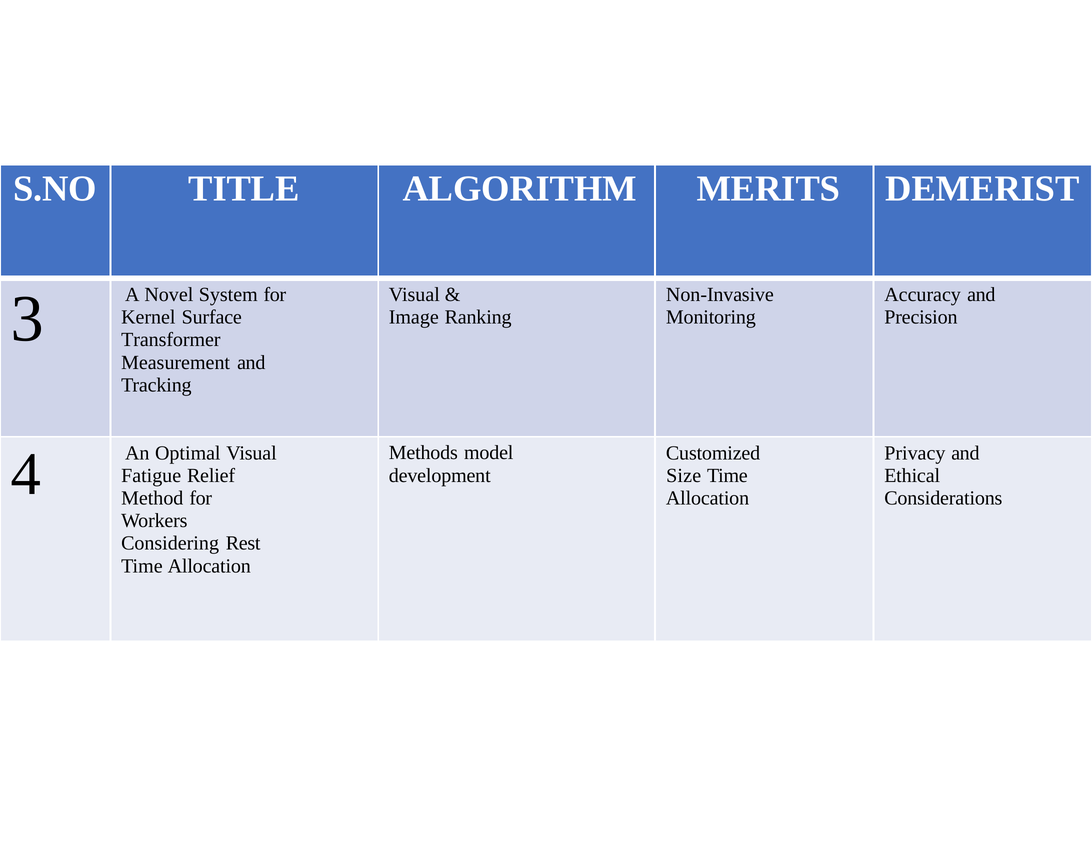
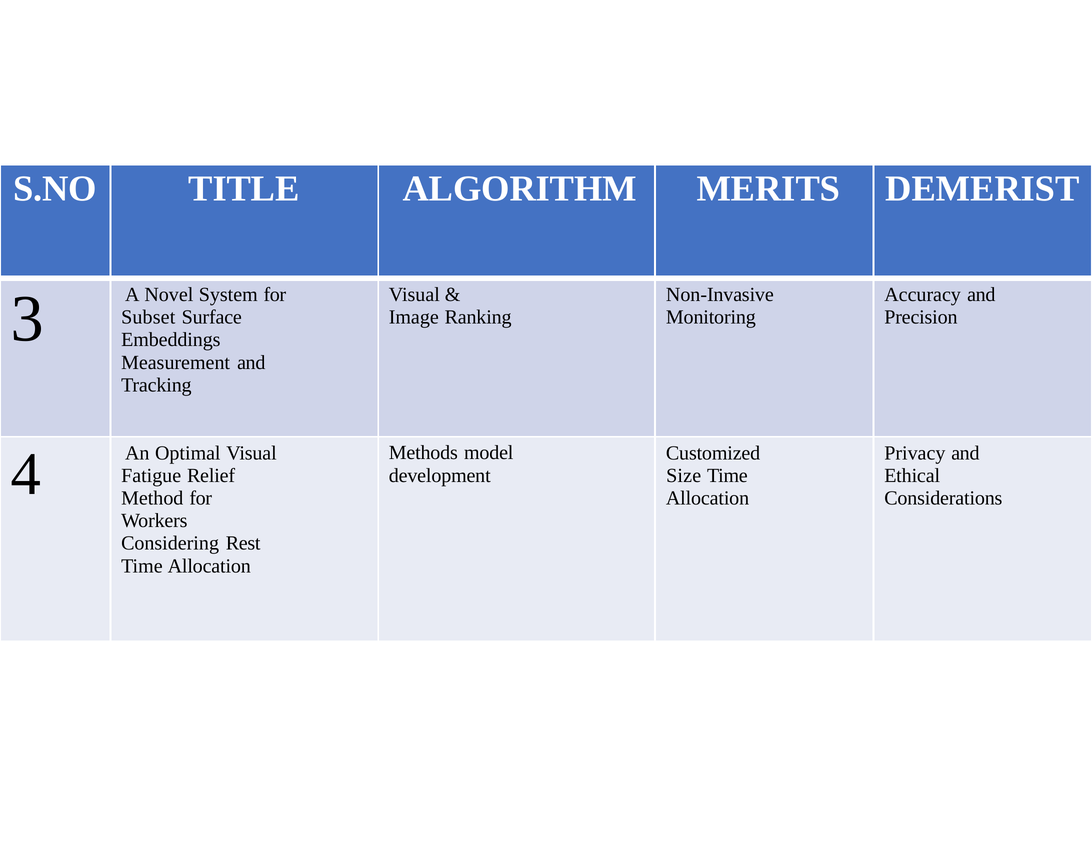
Kernel: Kernel -> Subset (148, 317)
Transformer: Transformer -> Embeddings (171, 340)
